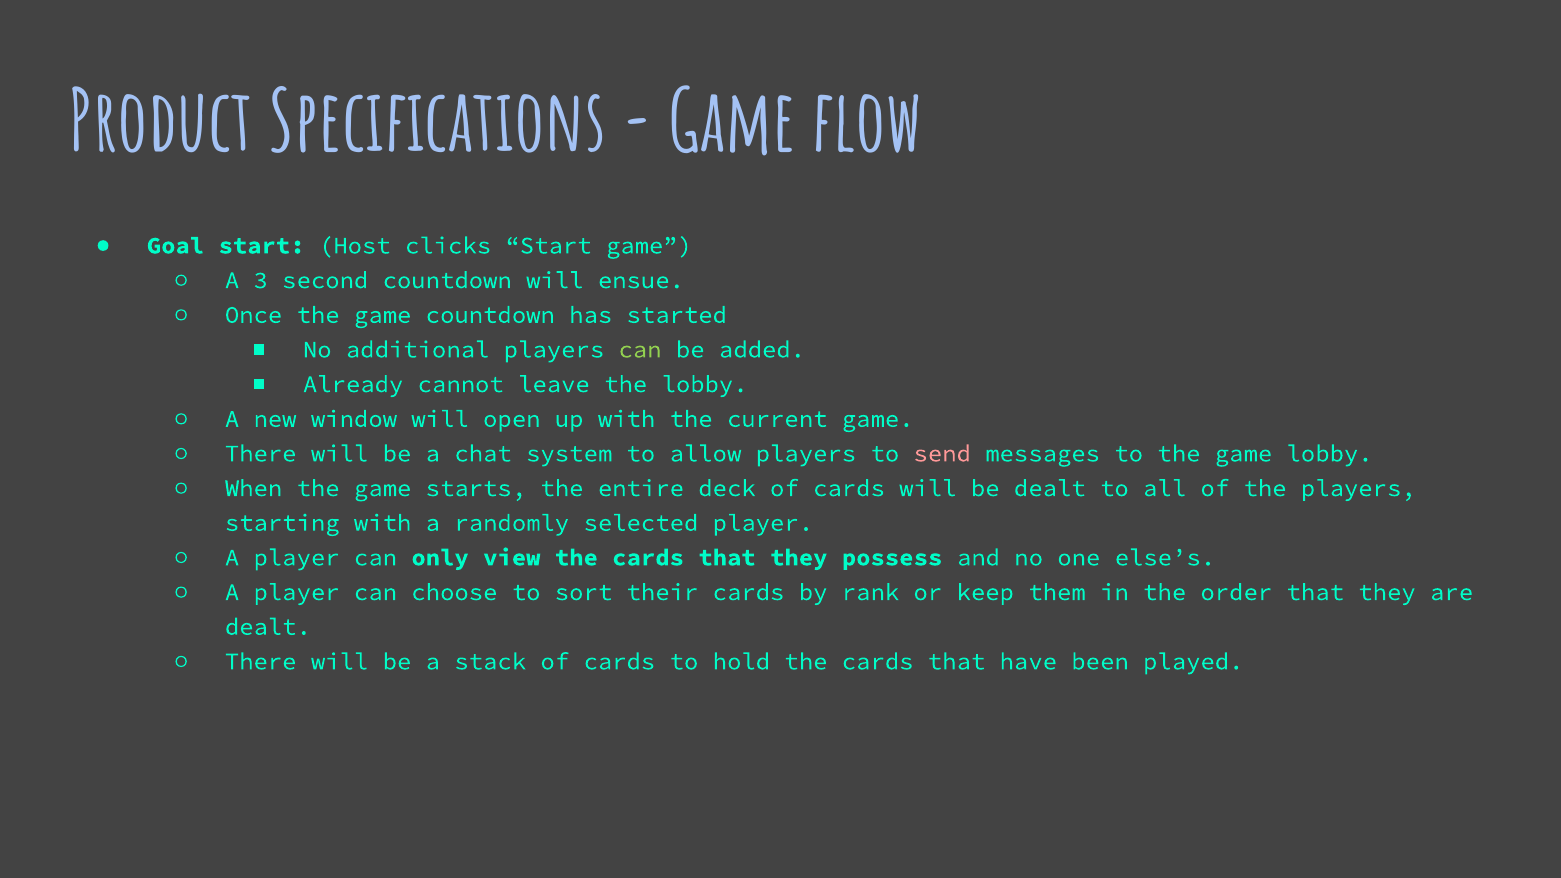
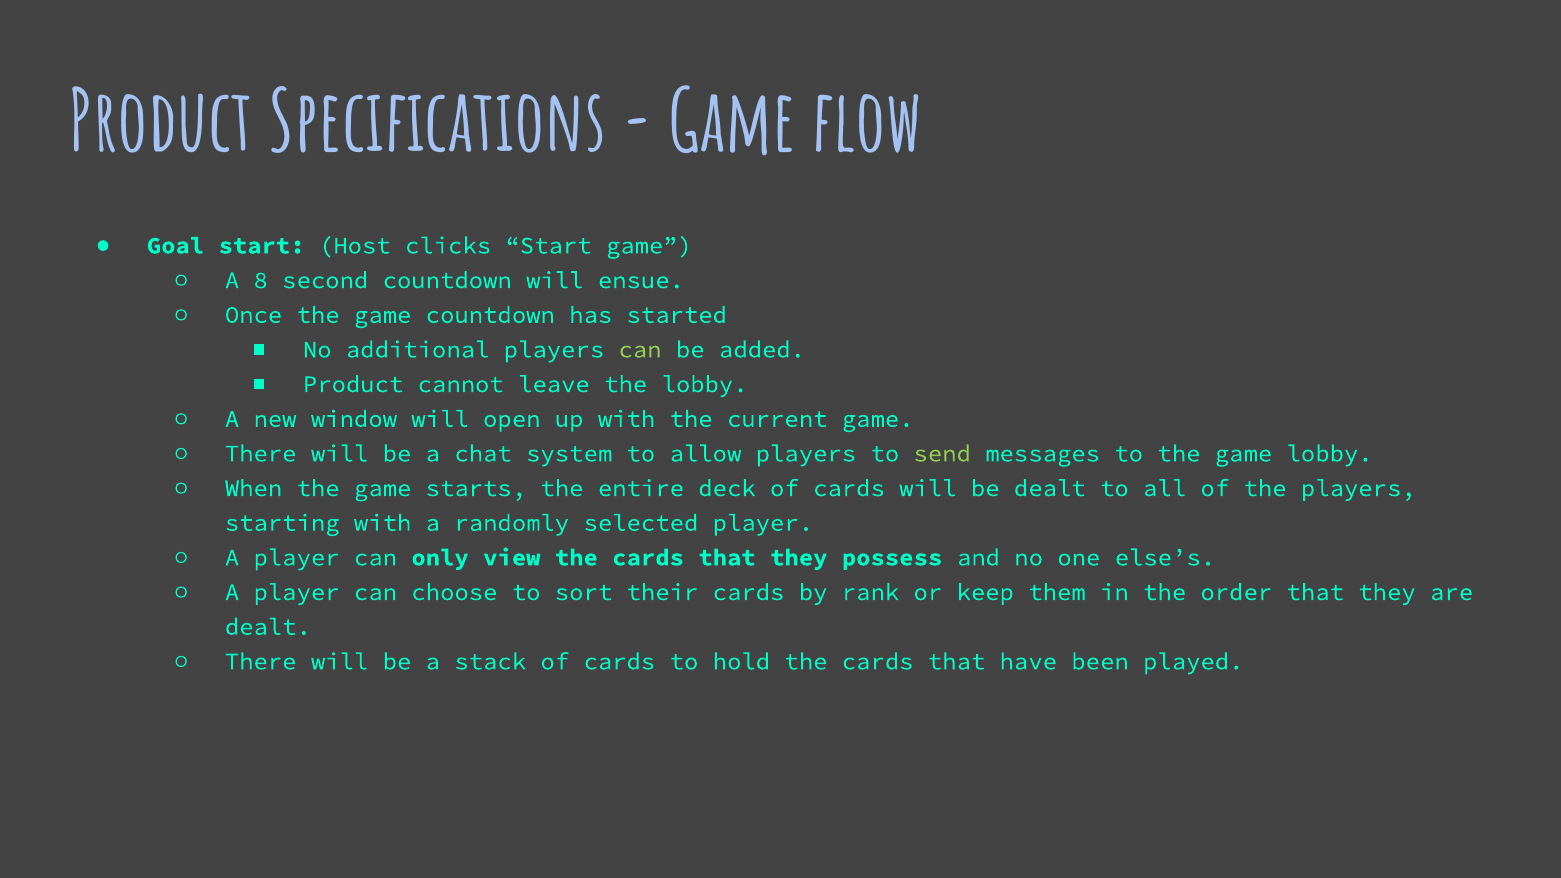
3: 3 -> 8 (261, 280)
Already: Already -> Product (353, 384)
send colour: pink -> light green (942, 454)
